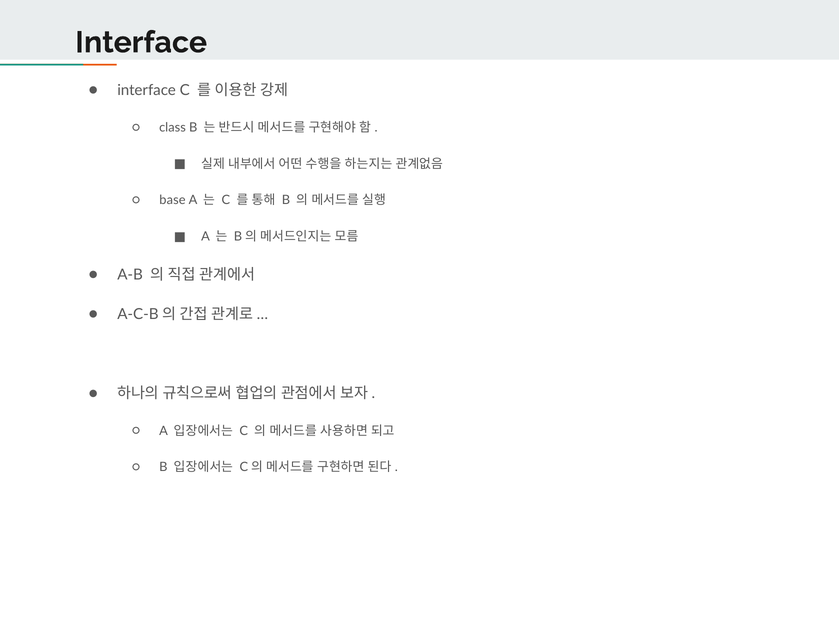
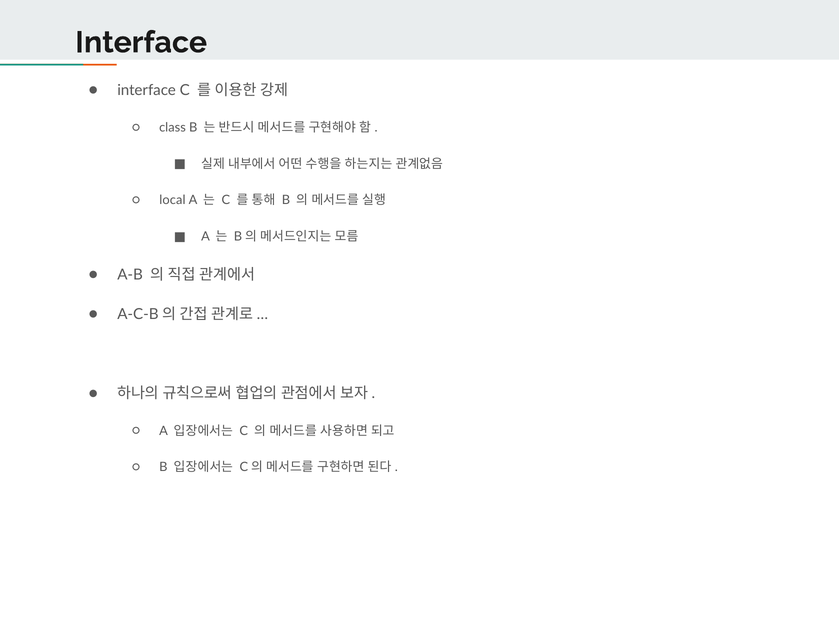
base: base -> local (172, 200)
